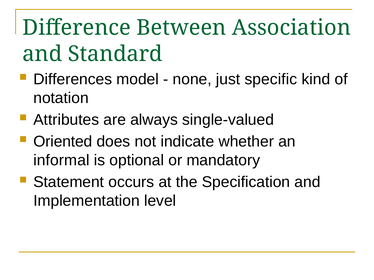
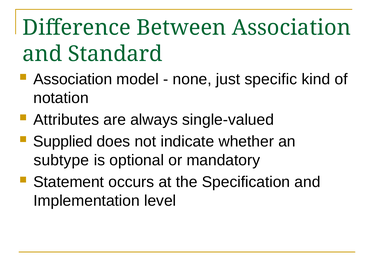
Differences: Differences -> Association (73, 79)
Oriented: Oriented -> Supplied (63, 142)
informal: informal -> subtype (61, 160)
